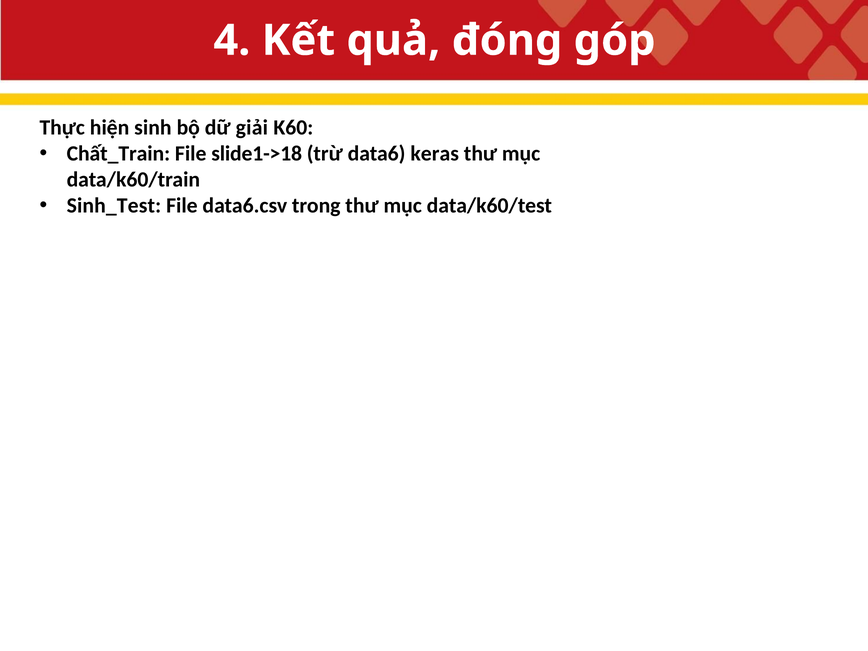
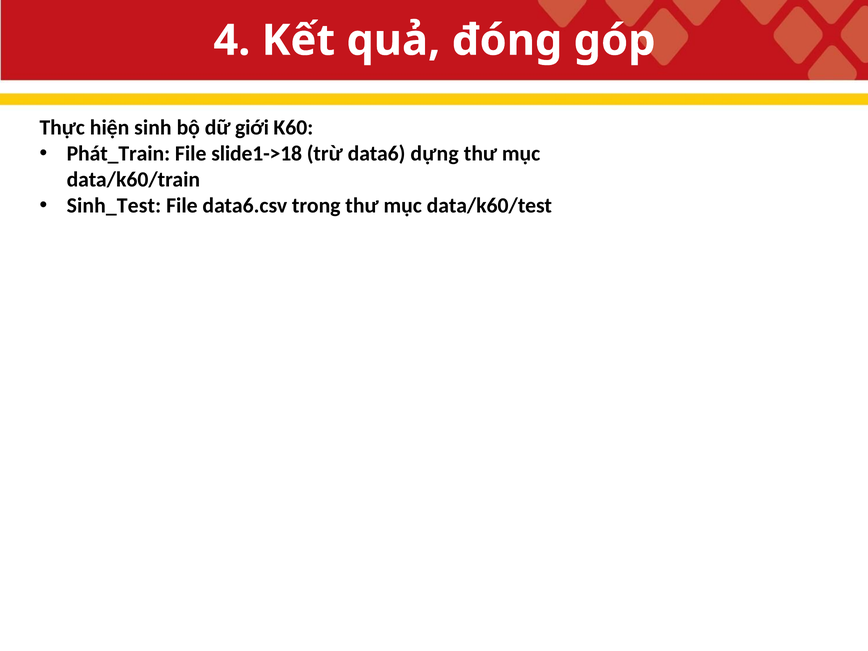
giải: giải -> giới (252, 127)
Chất_Train: Chất_Train -> Phát_Train (118, 154)
keras: keras -> dựng (435, 154)
